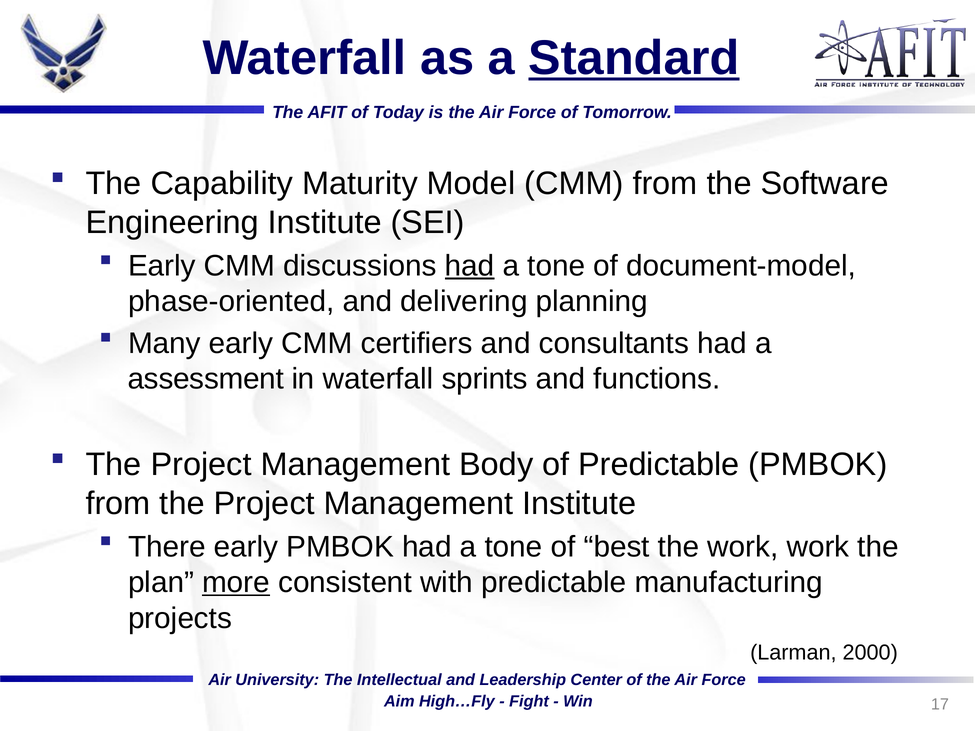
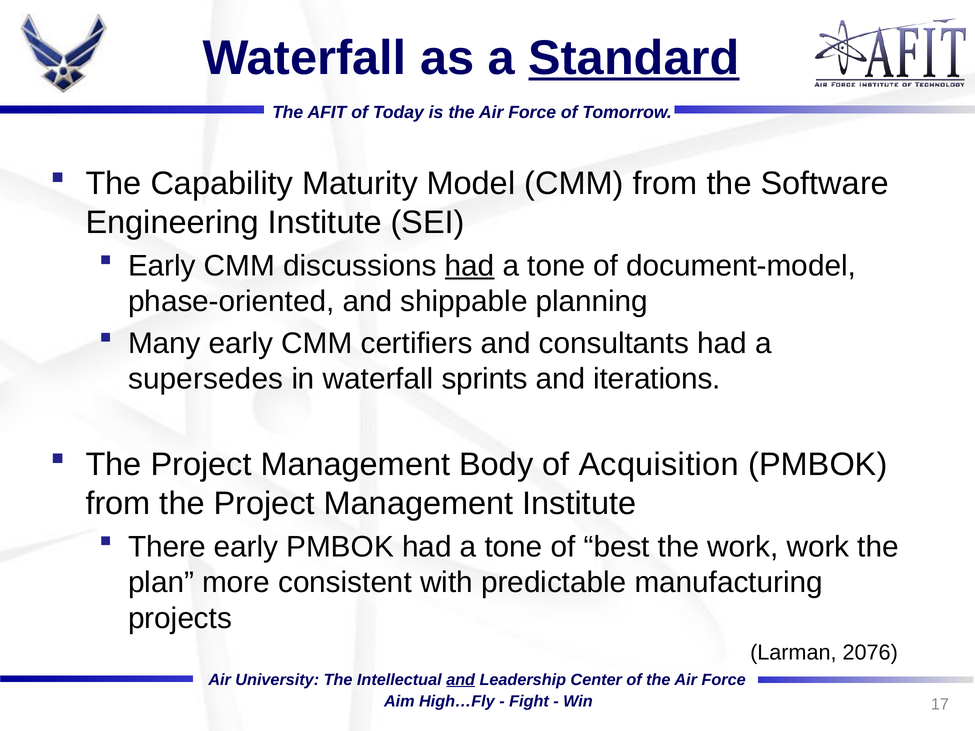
delivering: delivering -> shippable (464, 302)
assessment: assessment -> supersedes (206, 379)
functions: functions -> iterations (657, 379)
of Predictable: Predictable -> Acquisition (659, 465)
more underline: present -> none (236, 583)
2000: 2000 -> 2076 (870, 653)
and underline: none -> present (461, 680)
